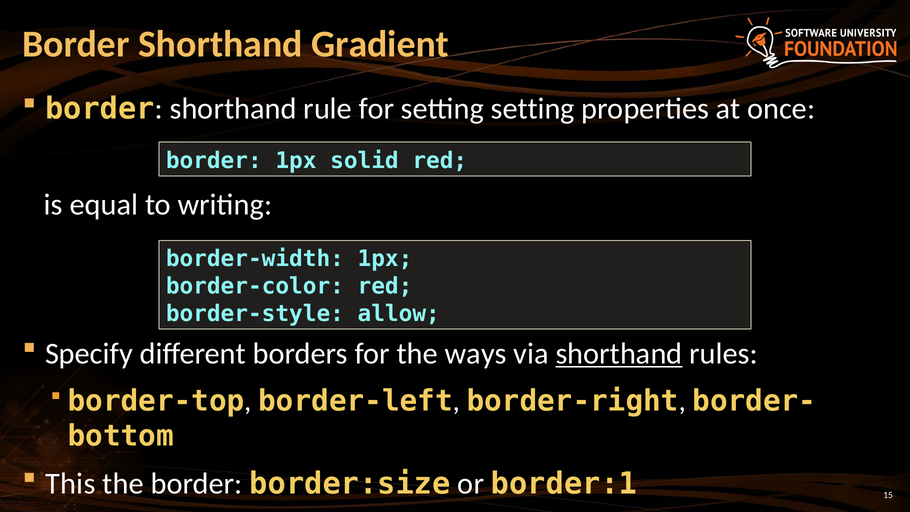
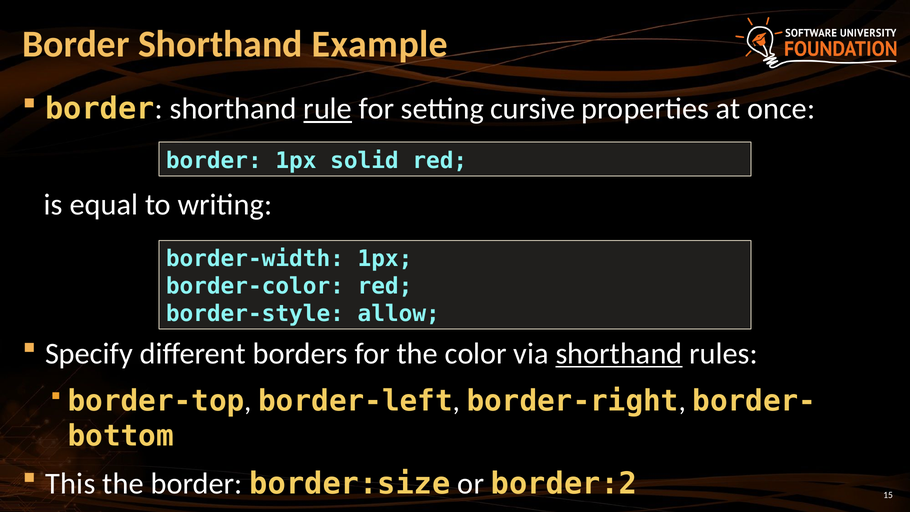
Gradient: Gradient -> Example (380, 44)
rule underline: none -> present (328, 109)
setting setting: setting -> cursive (533, 109)
ways: ways -> color (476, 354)
border:1: border:1 -> border:2 (564, 484)
